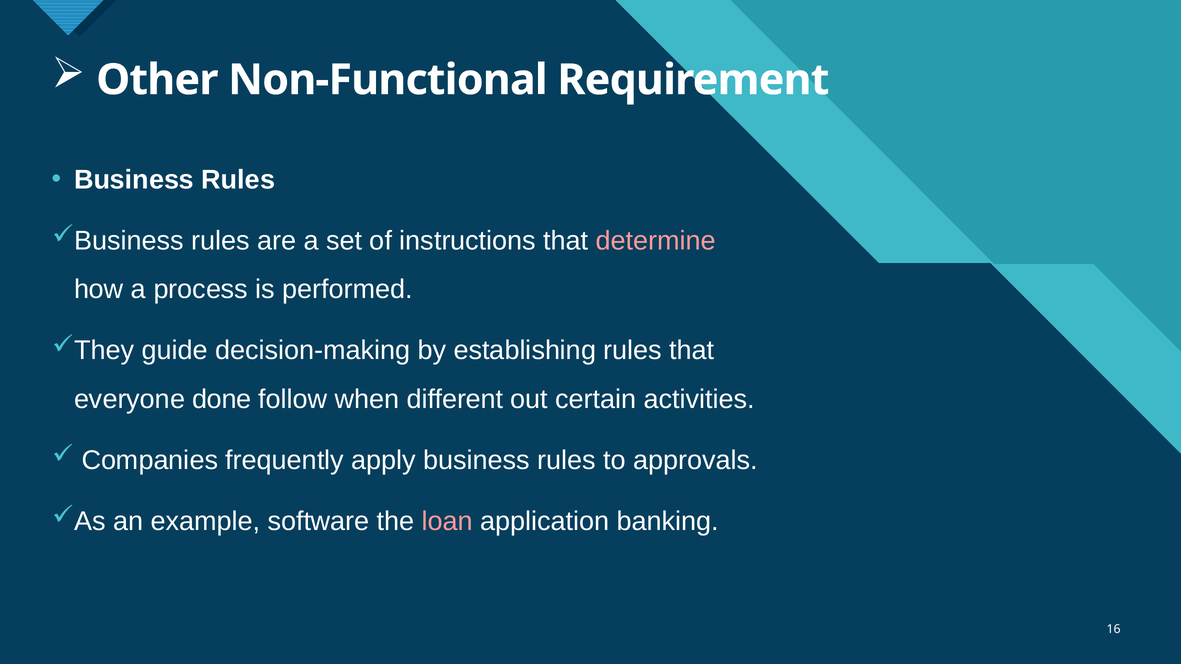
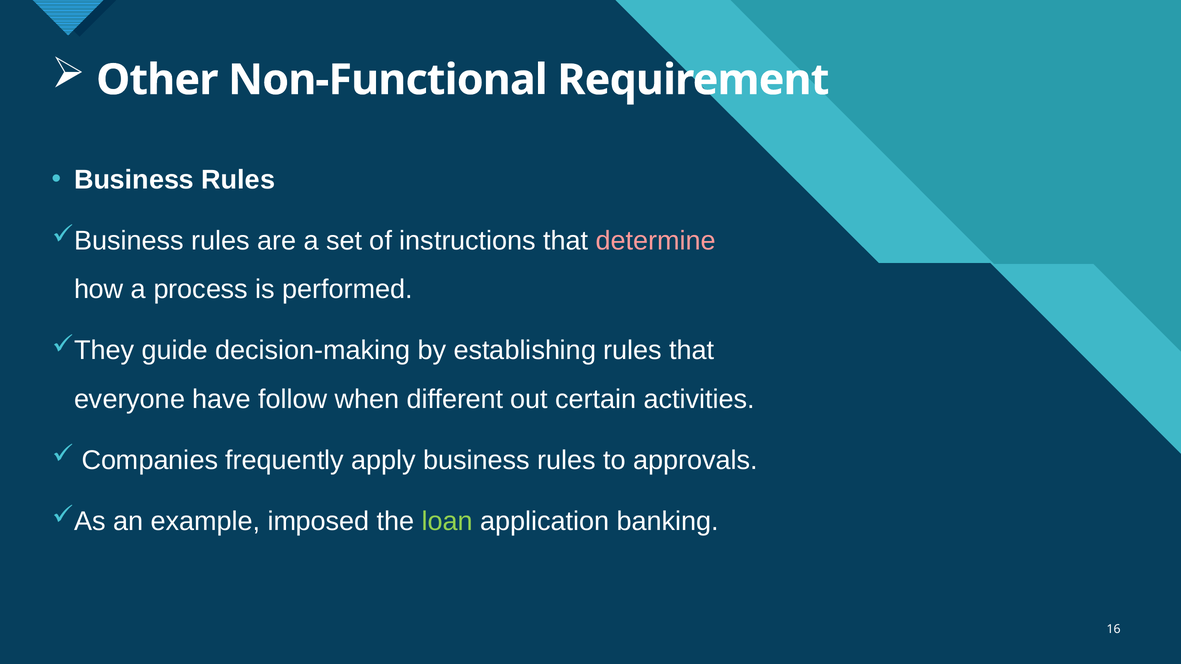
done: done -> have (222, 399)
software: software -> imposed (319, 521)
loan colour: pink -> light green (447, 521)
